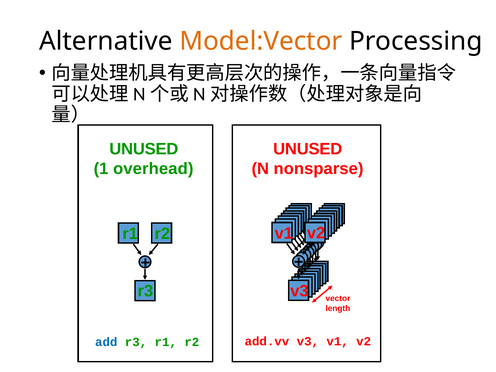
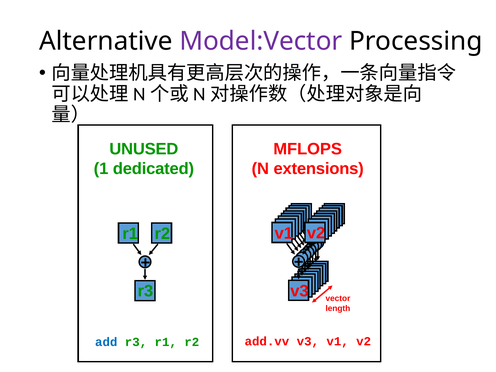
Model:Vector colour: orange -> purple (261, 41)
UNUSED: UNUSED -> MFLOPS (308, 149)
overhead: overhead -> dedicated (153, 169)
nonsparse: nonsparse -> extensions (319, 169)
